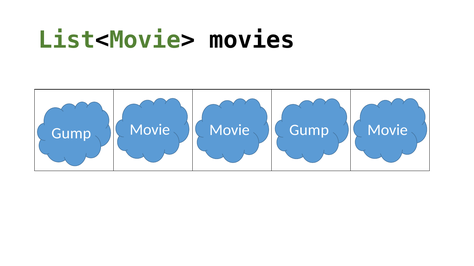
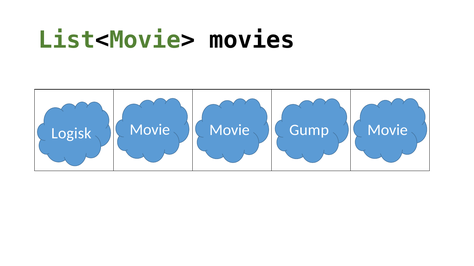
Gump: Gump -> Logisk (71, 134)
